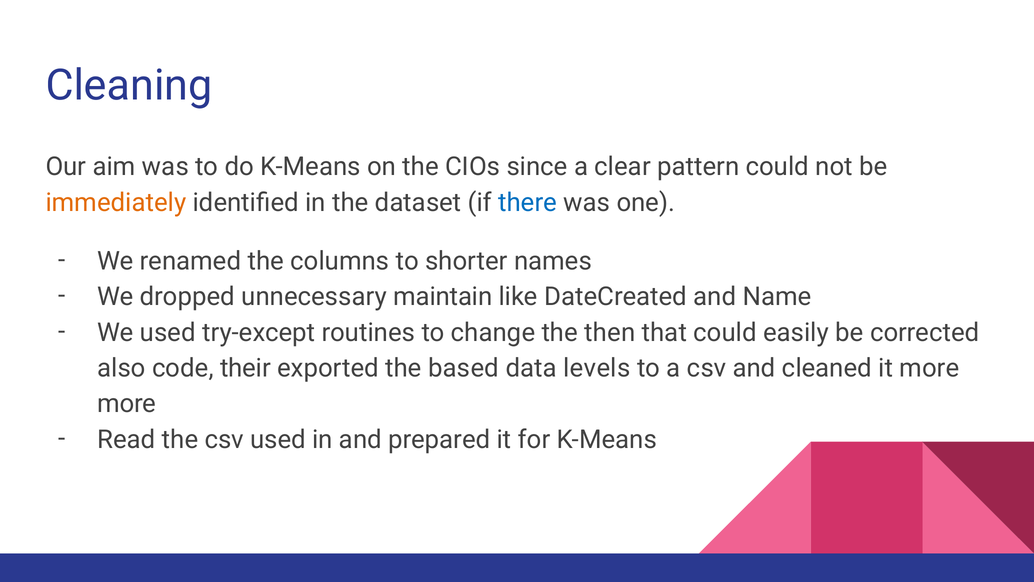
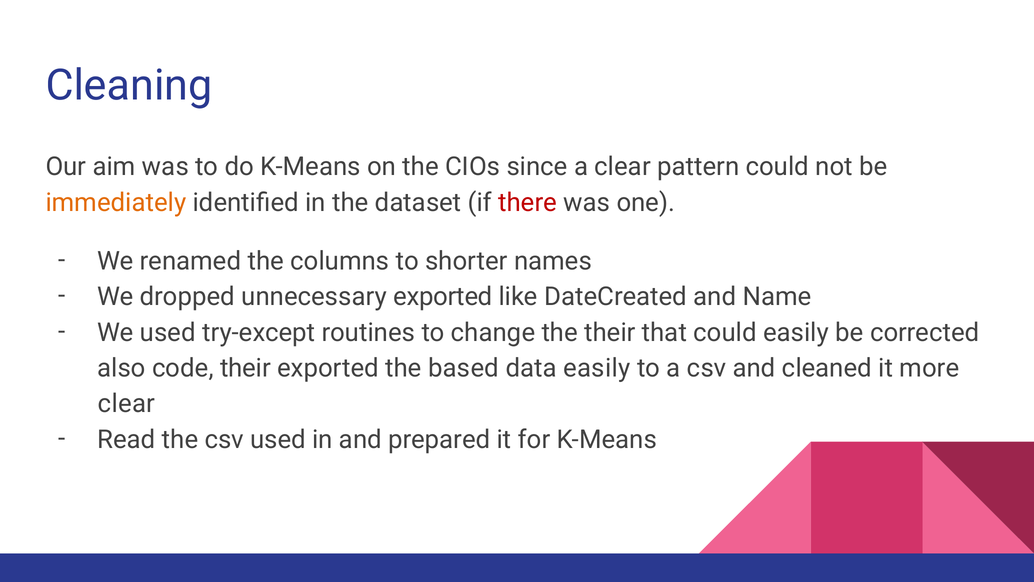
there colour: blue -> red (528, 202)
unnecessary maintain: maintain -> exported (443, 297)
the then: then -> their (610, 332)
data levels: levels -> easily (597, 368)
more: more -> clear (126, 404)
